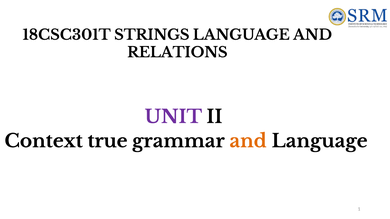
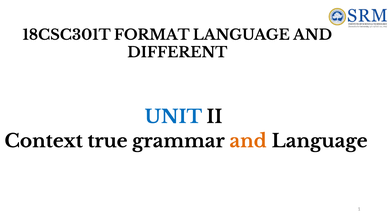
STRINGS: STRINGS -> FORMAT (152, 35)
RELATIONS: RELATIONS -> DIFFERENT (177, 53)
UNIT colour: purple -> blue (173, 117)
